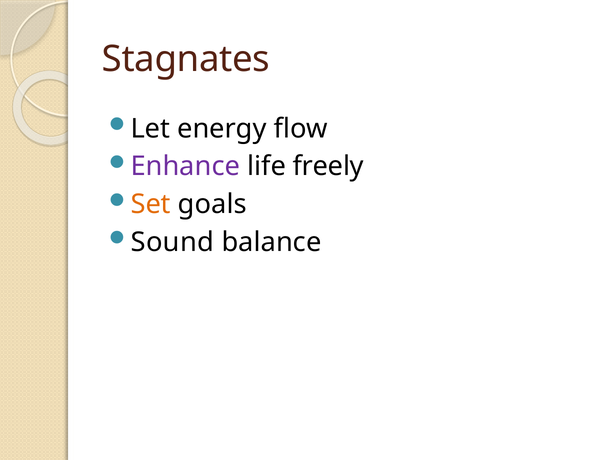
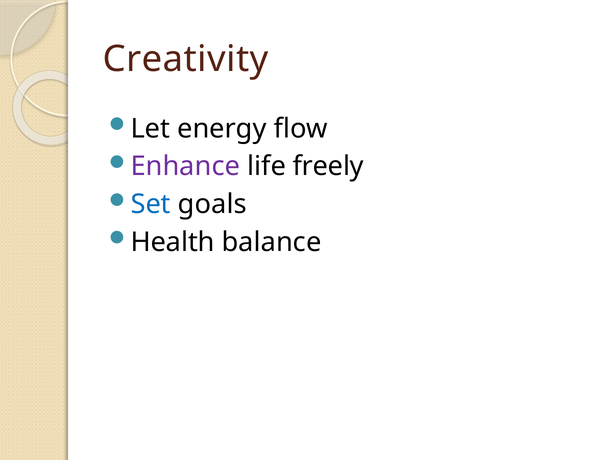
Stagnates: Stagnates -> Creativity (186, 59)
Set colour: orange -> blue (151, 205)
Sound: Sound -> Health (173, 242)
